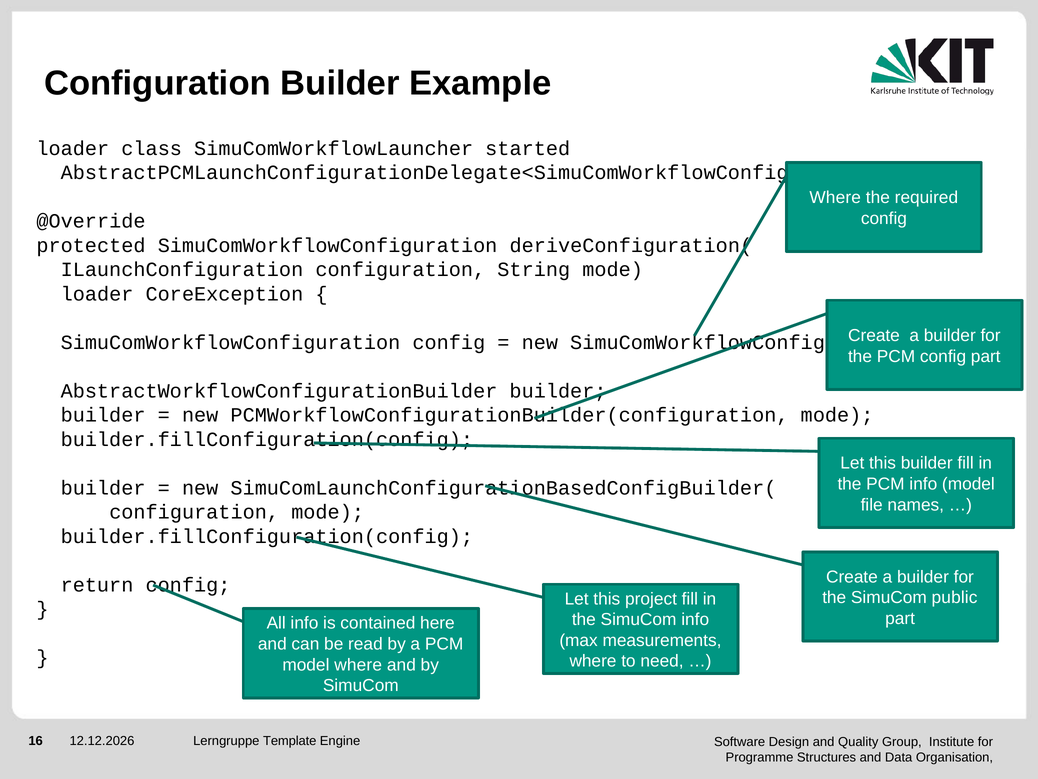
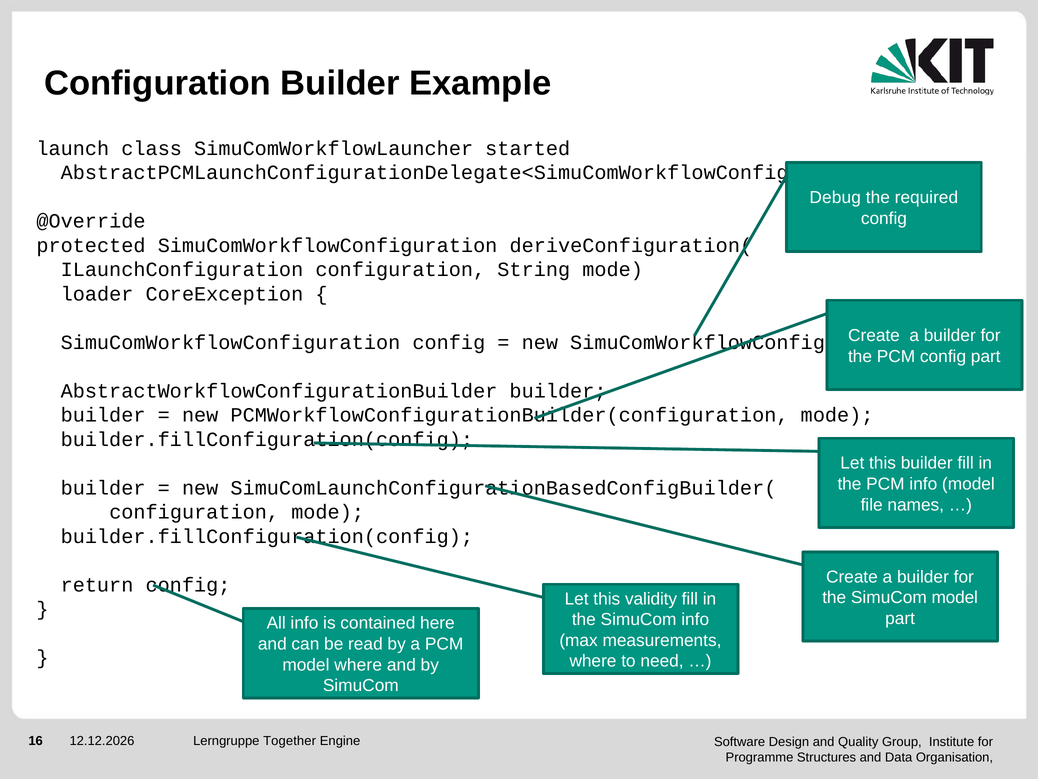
loader: loader -> launch (73, 148)
Where: Where -> Debug (835, 198)
SimuCom public: public -> model (955, 597)
project: project -> validity (651, 599)
Template: Template -> Together (290, 740)
